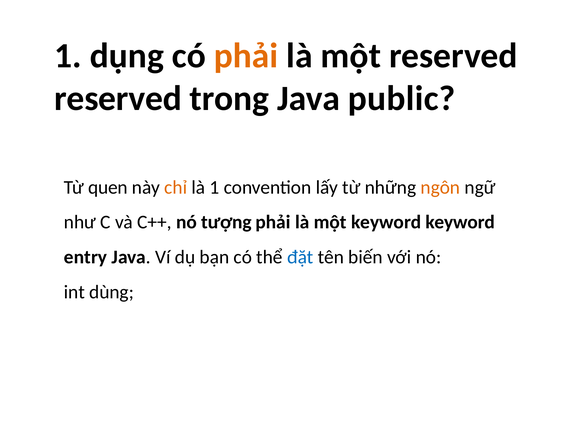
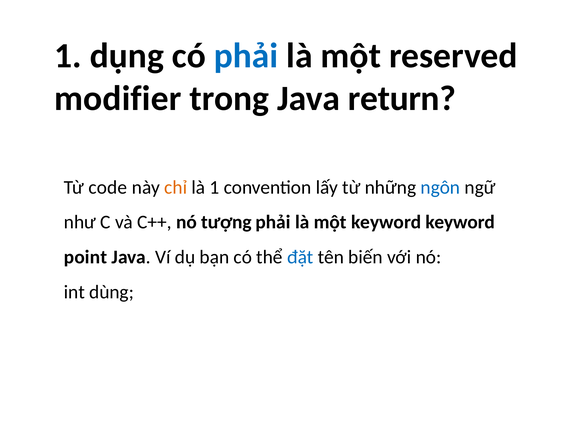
phải colour: orange -> blue (246, 56)
reserved: reserved -> modifier (118, 98)
public: public -> return (402, 98)
quen: quen -> code (108, 188)
ngôn colour: orange -> blue (440, 188)
entry: entry -> point (86, 257)
